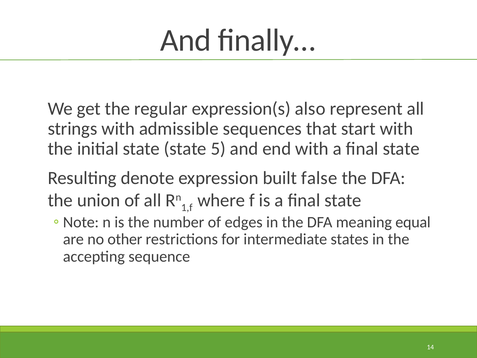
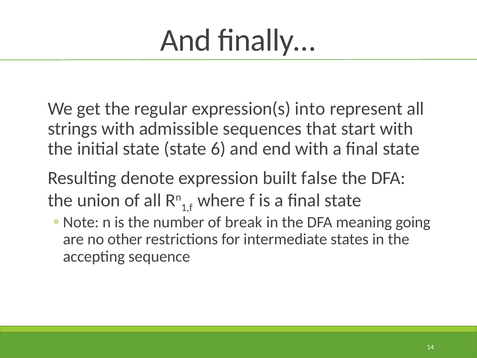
also: also -> into (310, 109)
5: 5 -> 6 (218, 149)
edges: edges -> break (244, 222)
equal: equal -> going (413, 222)
